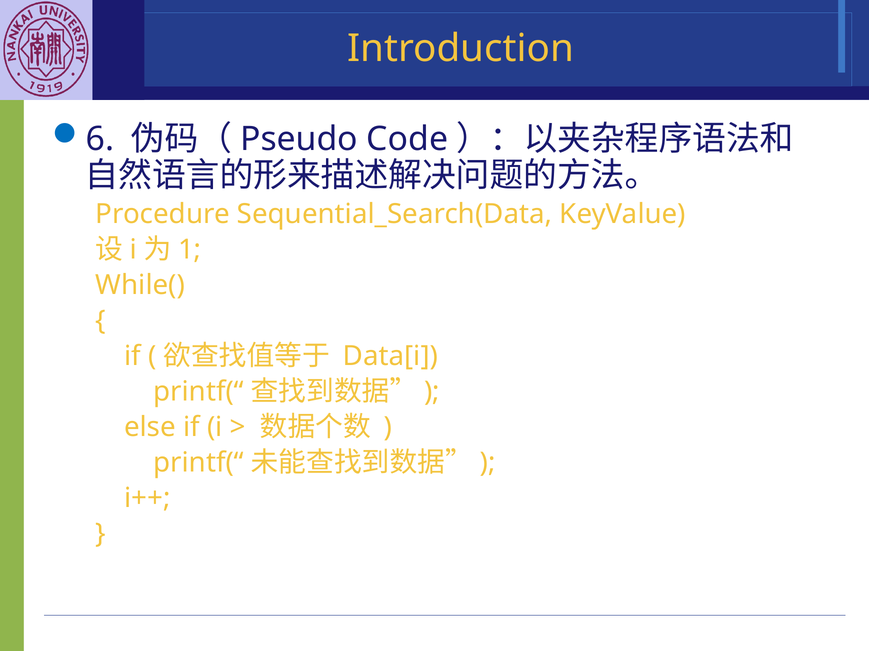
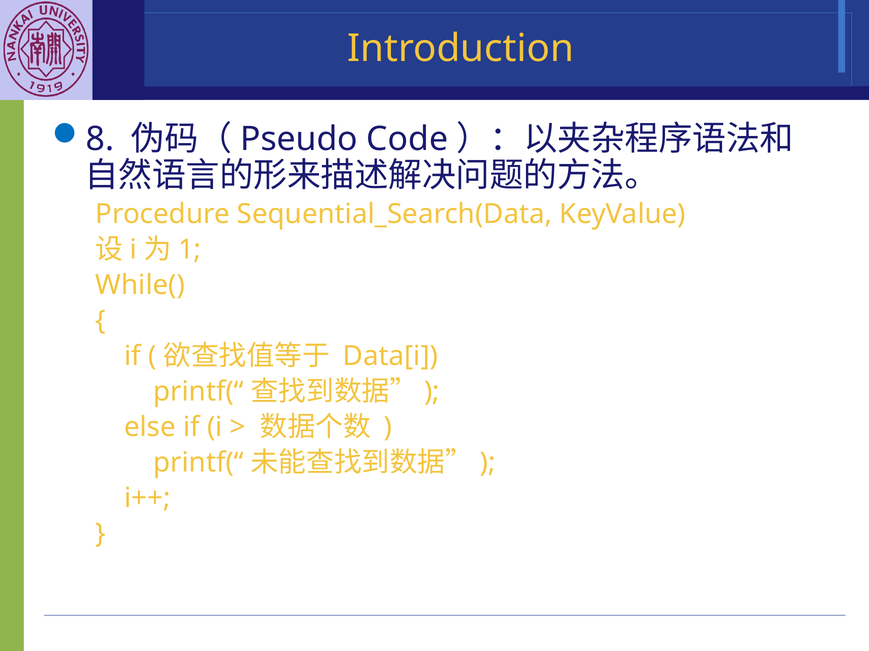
6: 6 -> 8 (100, 139)
